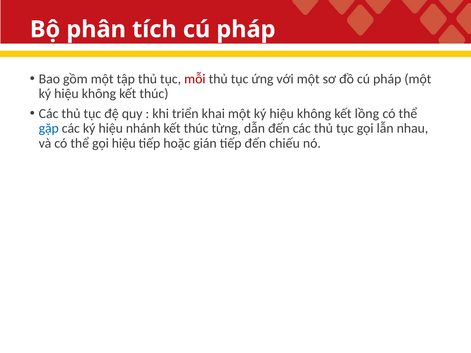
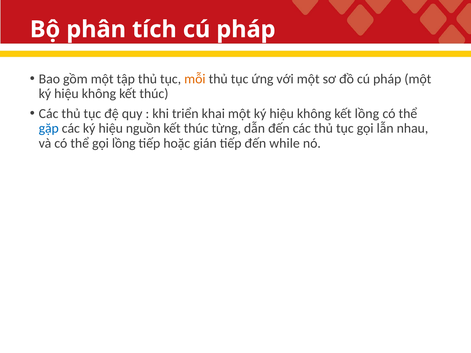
mỗi colour: red -> orange (195, 79)
nhánh: nhánh -> nguồn (143, 128)
gọi hiệu: hiệu -> lồng (124, 143)
chiếu: chiếu -> while (285, 143)
